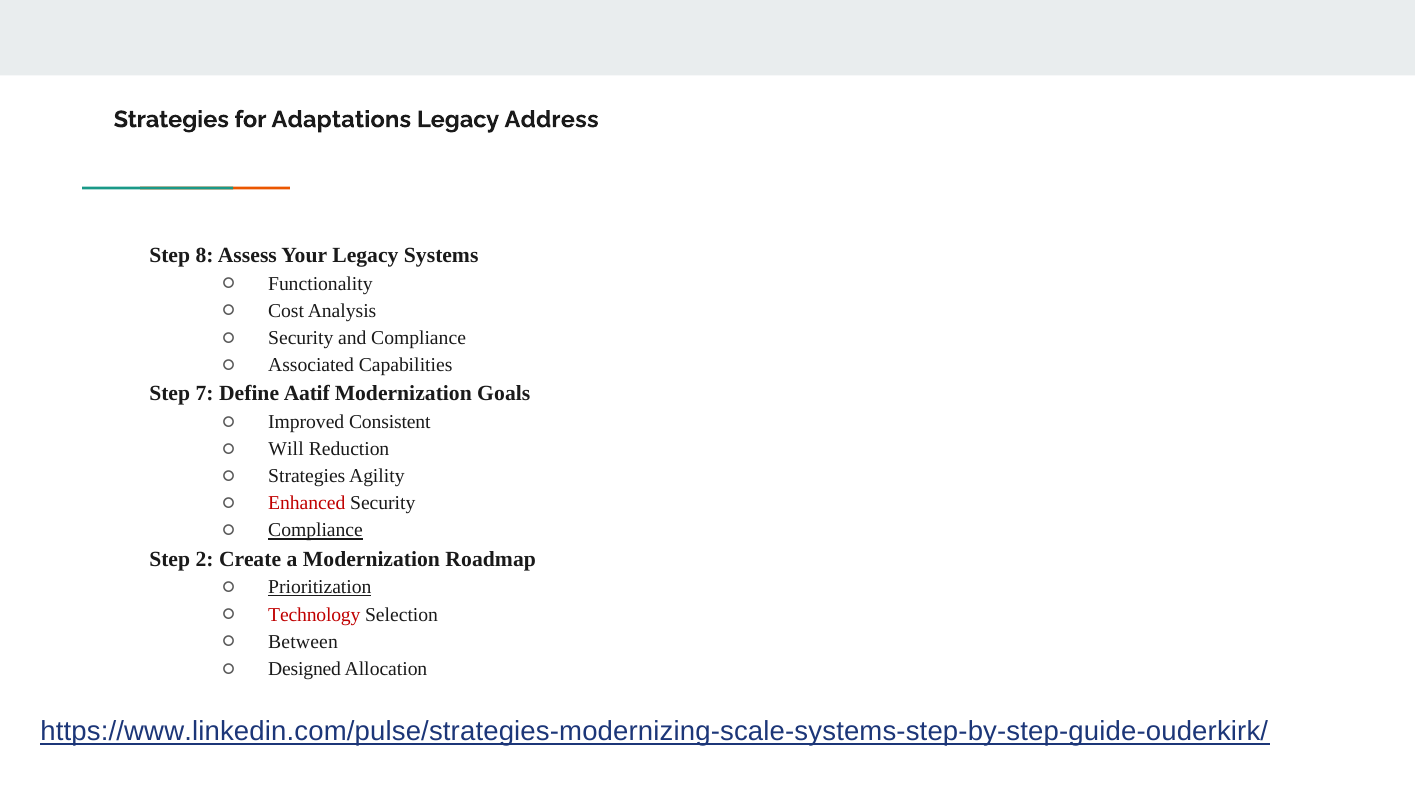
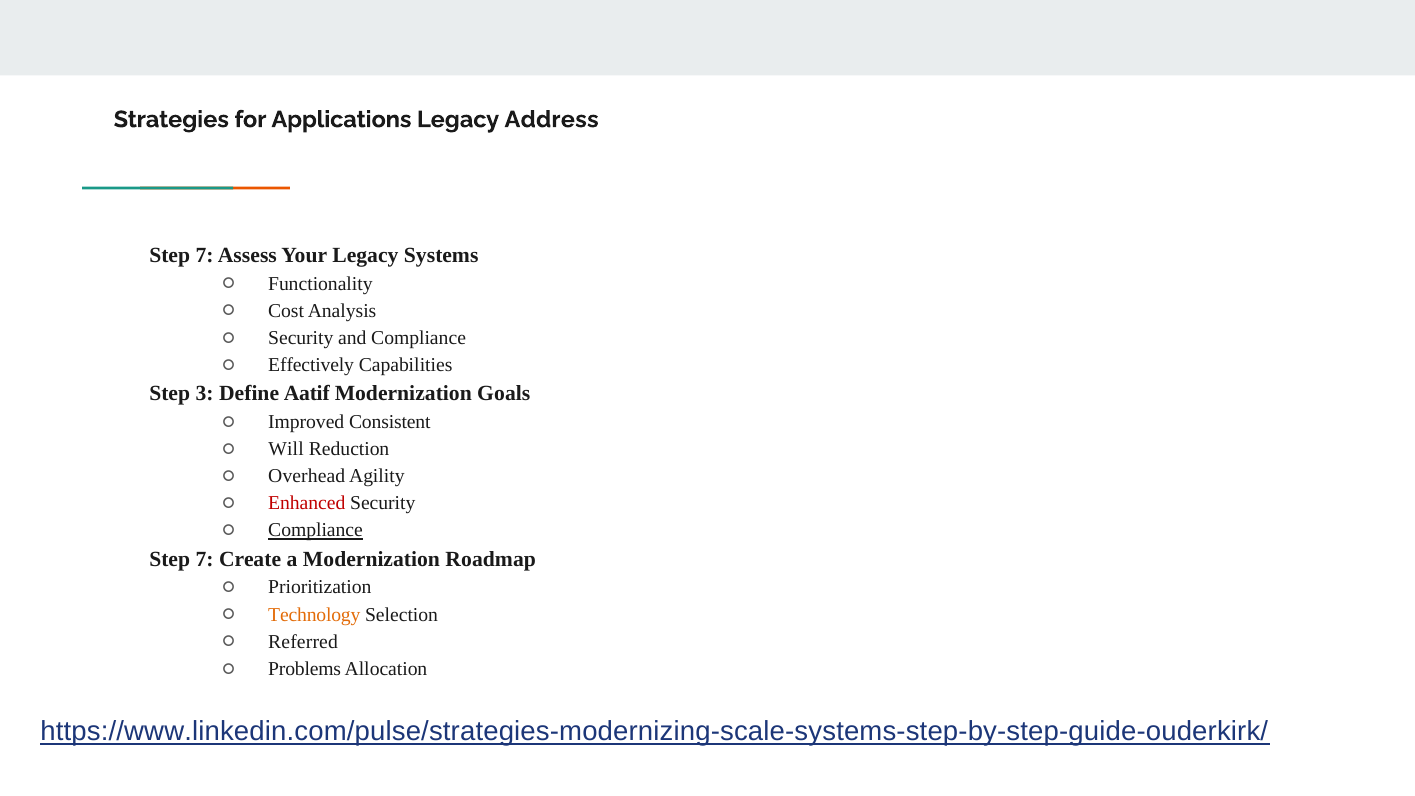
Adaptations: Adaptations -> Applications (341, 119)
8: 8 -> 7 (205, 255)
Associated: Associated -> Effectively (311, 365)
7: 7 -> 3 (205, 394)
Strategies: Strategies -> Overhead (307, 476)
2: 2 -> 7 (205, 559)
Prioritization underline: present -> none (320, 587)
Technology colour: red -> orange (314, 615)
Between: Between -> Referred (303, 642)
Designed: Designed -> Problems (305, 669)
